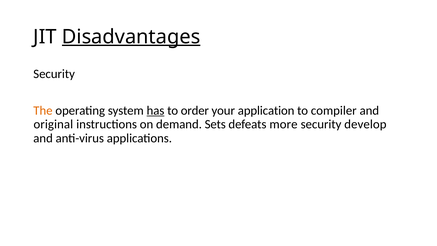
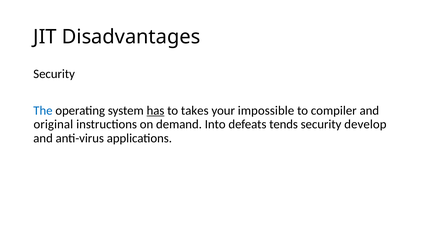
Disadvantages underline: present -> none (131, 37)
The colour: orange -> blue (43, 111)
order: order -> takes (195, 111)
application: application -> impossible (266, 111)
Sets: Sets -> Into (215, 124)
more: more -> tends (284, 124)
